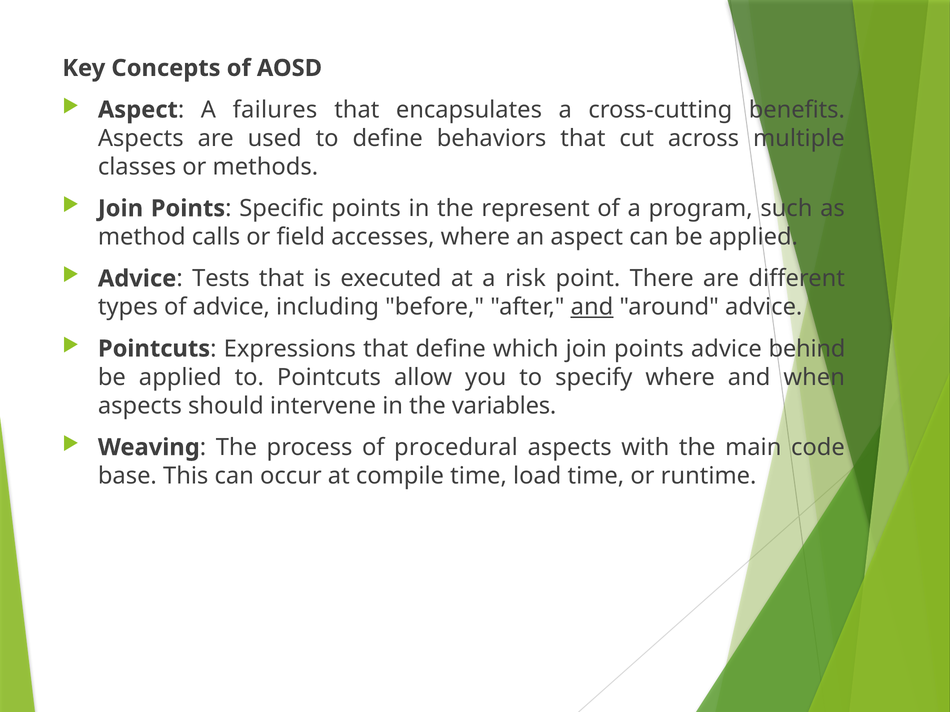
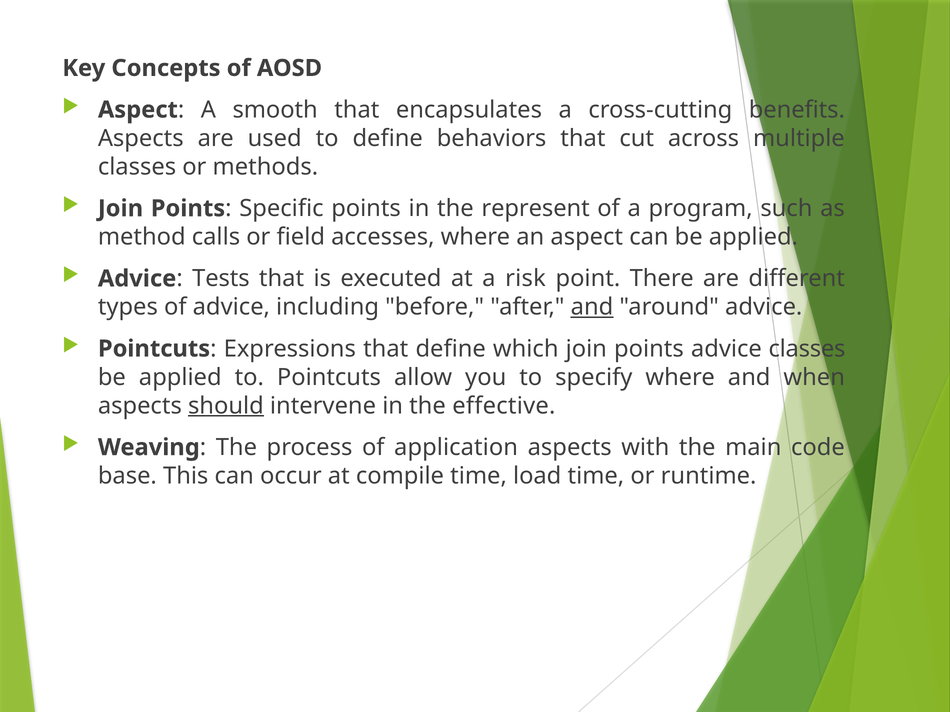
failures: failures -> smooth (275, 110)
advice behind: behind -> classes (807, 349)
should underline: none -> present (226, 406)
variables: variables -> effective (504, 406)
procedural: procedural -> application (456, 448)
